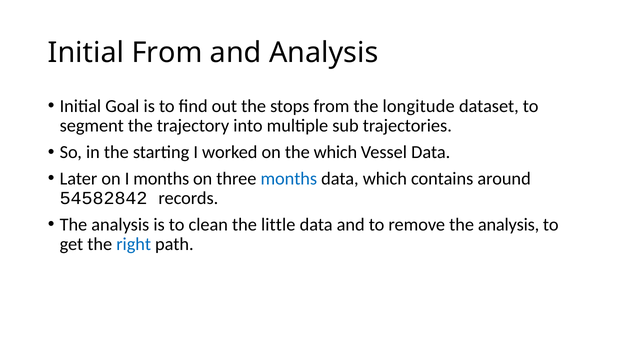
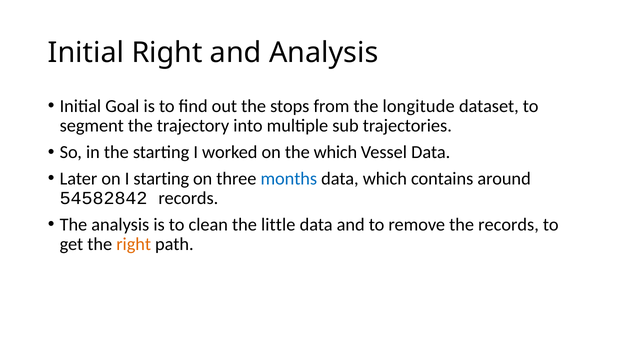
Initial From: From -> Right (167, 53)
I months: months -> starting (161, 179)
remove the analysis: analysis -> records (509, 225)
right colour: blue -> orange (134, 245)
